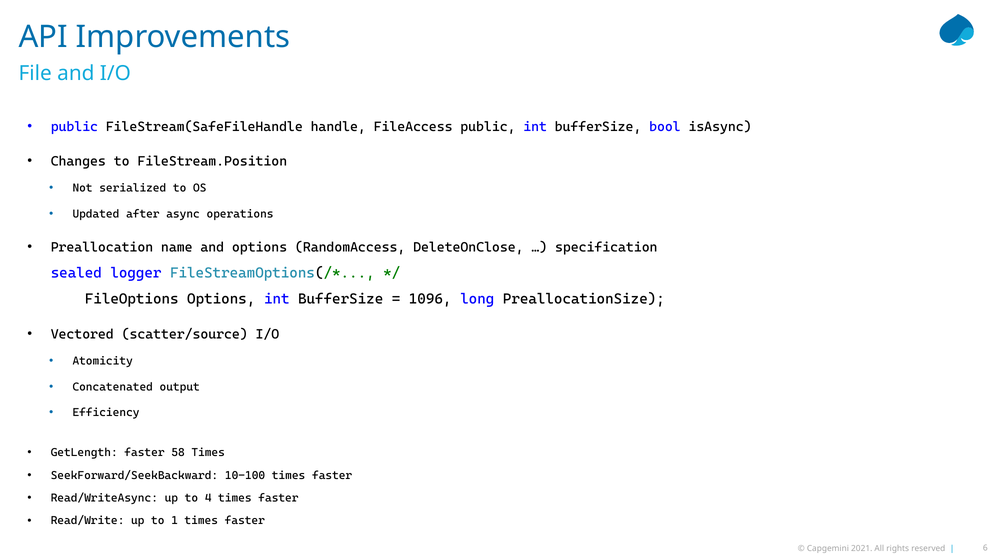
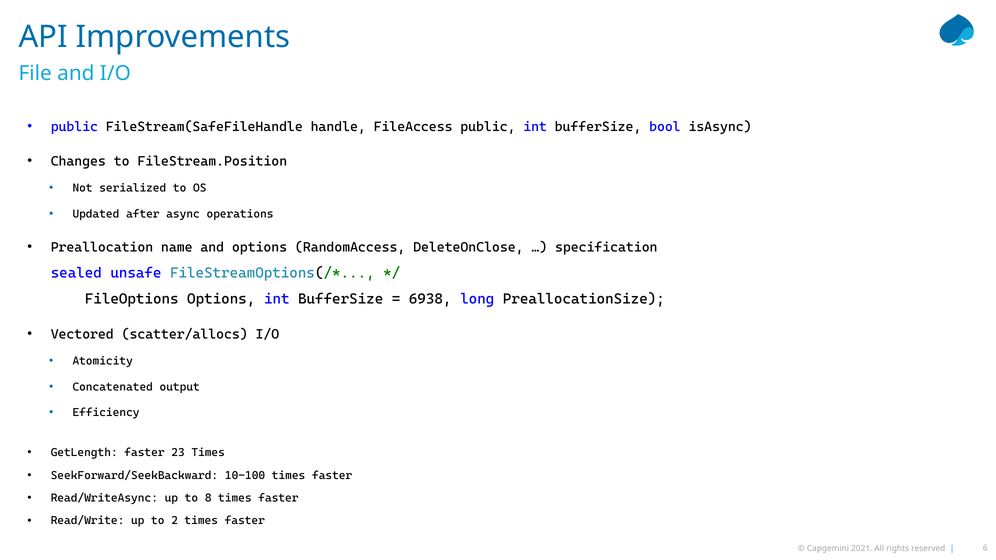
logger: logger -> unsafe (136, 273)
1096: 1096 -> 6938 (430, 299)
scatter/source: scatter/source -> scatter/allocs (185, 334)
58: 58 -> 23 (178, 453)
4: 4 -> 8 (208, 498)
1: 1 -> 2 (175, 521)
